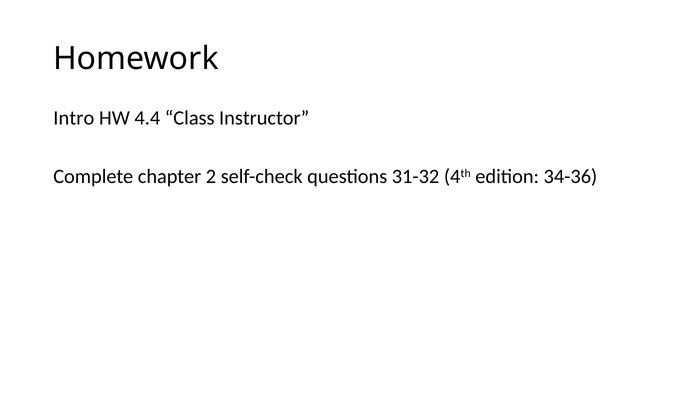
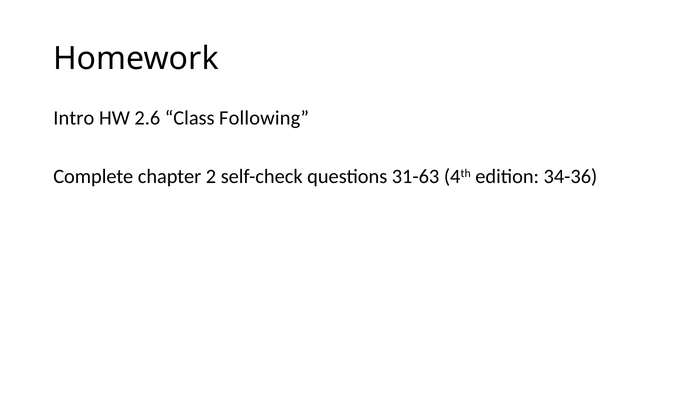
4.4: 4.4 -> 2.6 (147, 118)
Instructor: Instructor -> Following (264, 118)
31-32: 31-32 -> 31-63 (416, 177)
